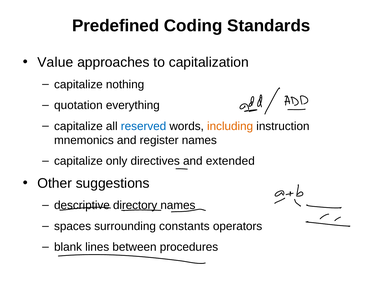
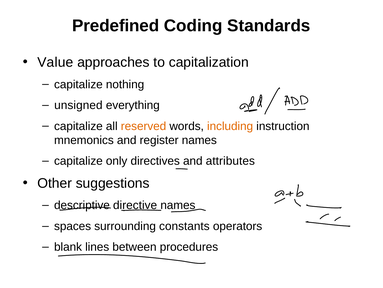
quotation: quotation -> unsigned (78, 105)
reserved colour: blue -> orange (144, 126)
extended: extended -> attributes (230, 161)
directory: directory -> directive (135, 205)
